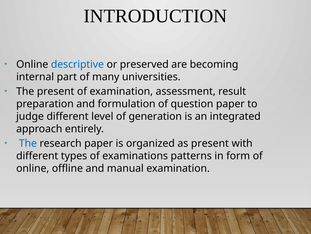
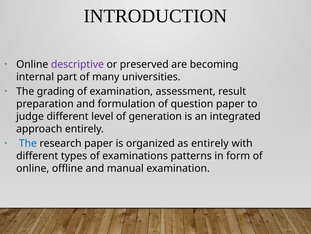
descriptive colour: blue -> purple (77, 64)
The present: present -> grading (56, 91)
as present: present -> entirely (210, 143)
